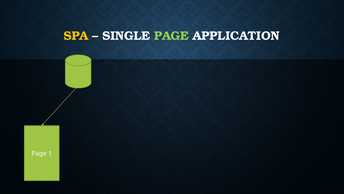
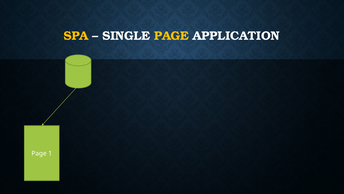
PAGE colour: light green -> yellow (171, 36)
